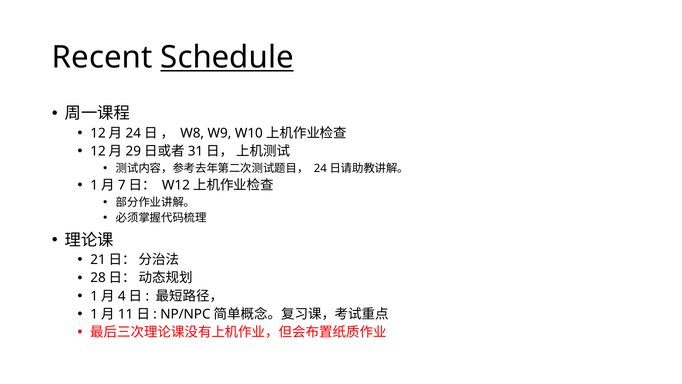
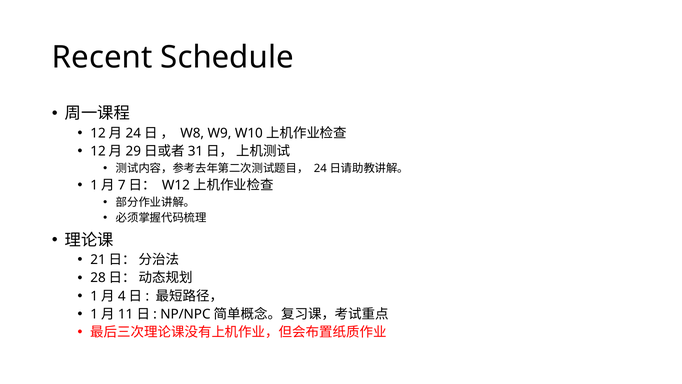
Schedule underline: present -> none (227, 57)
